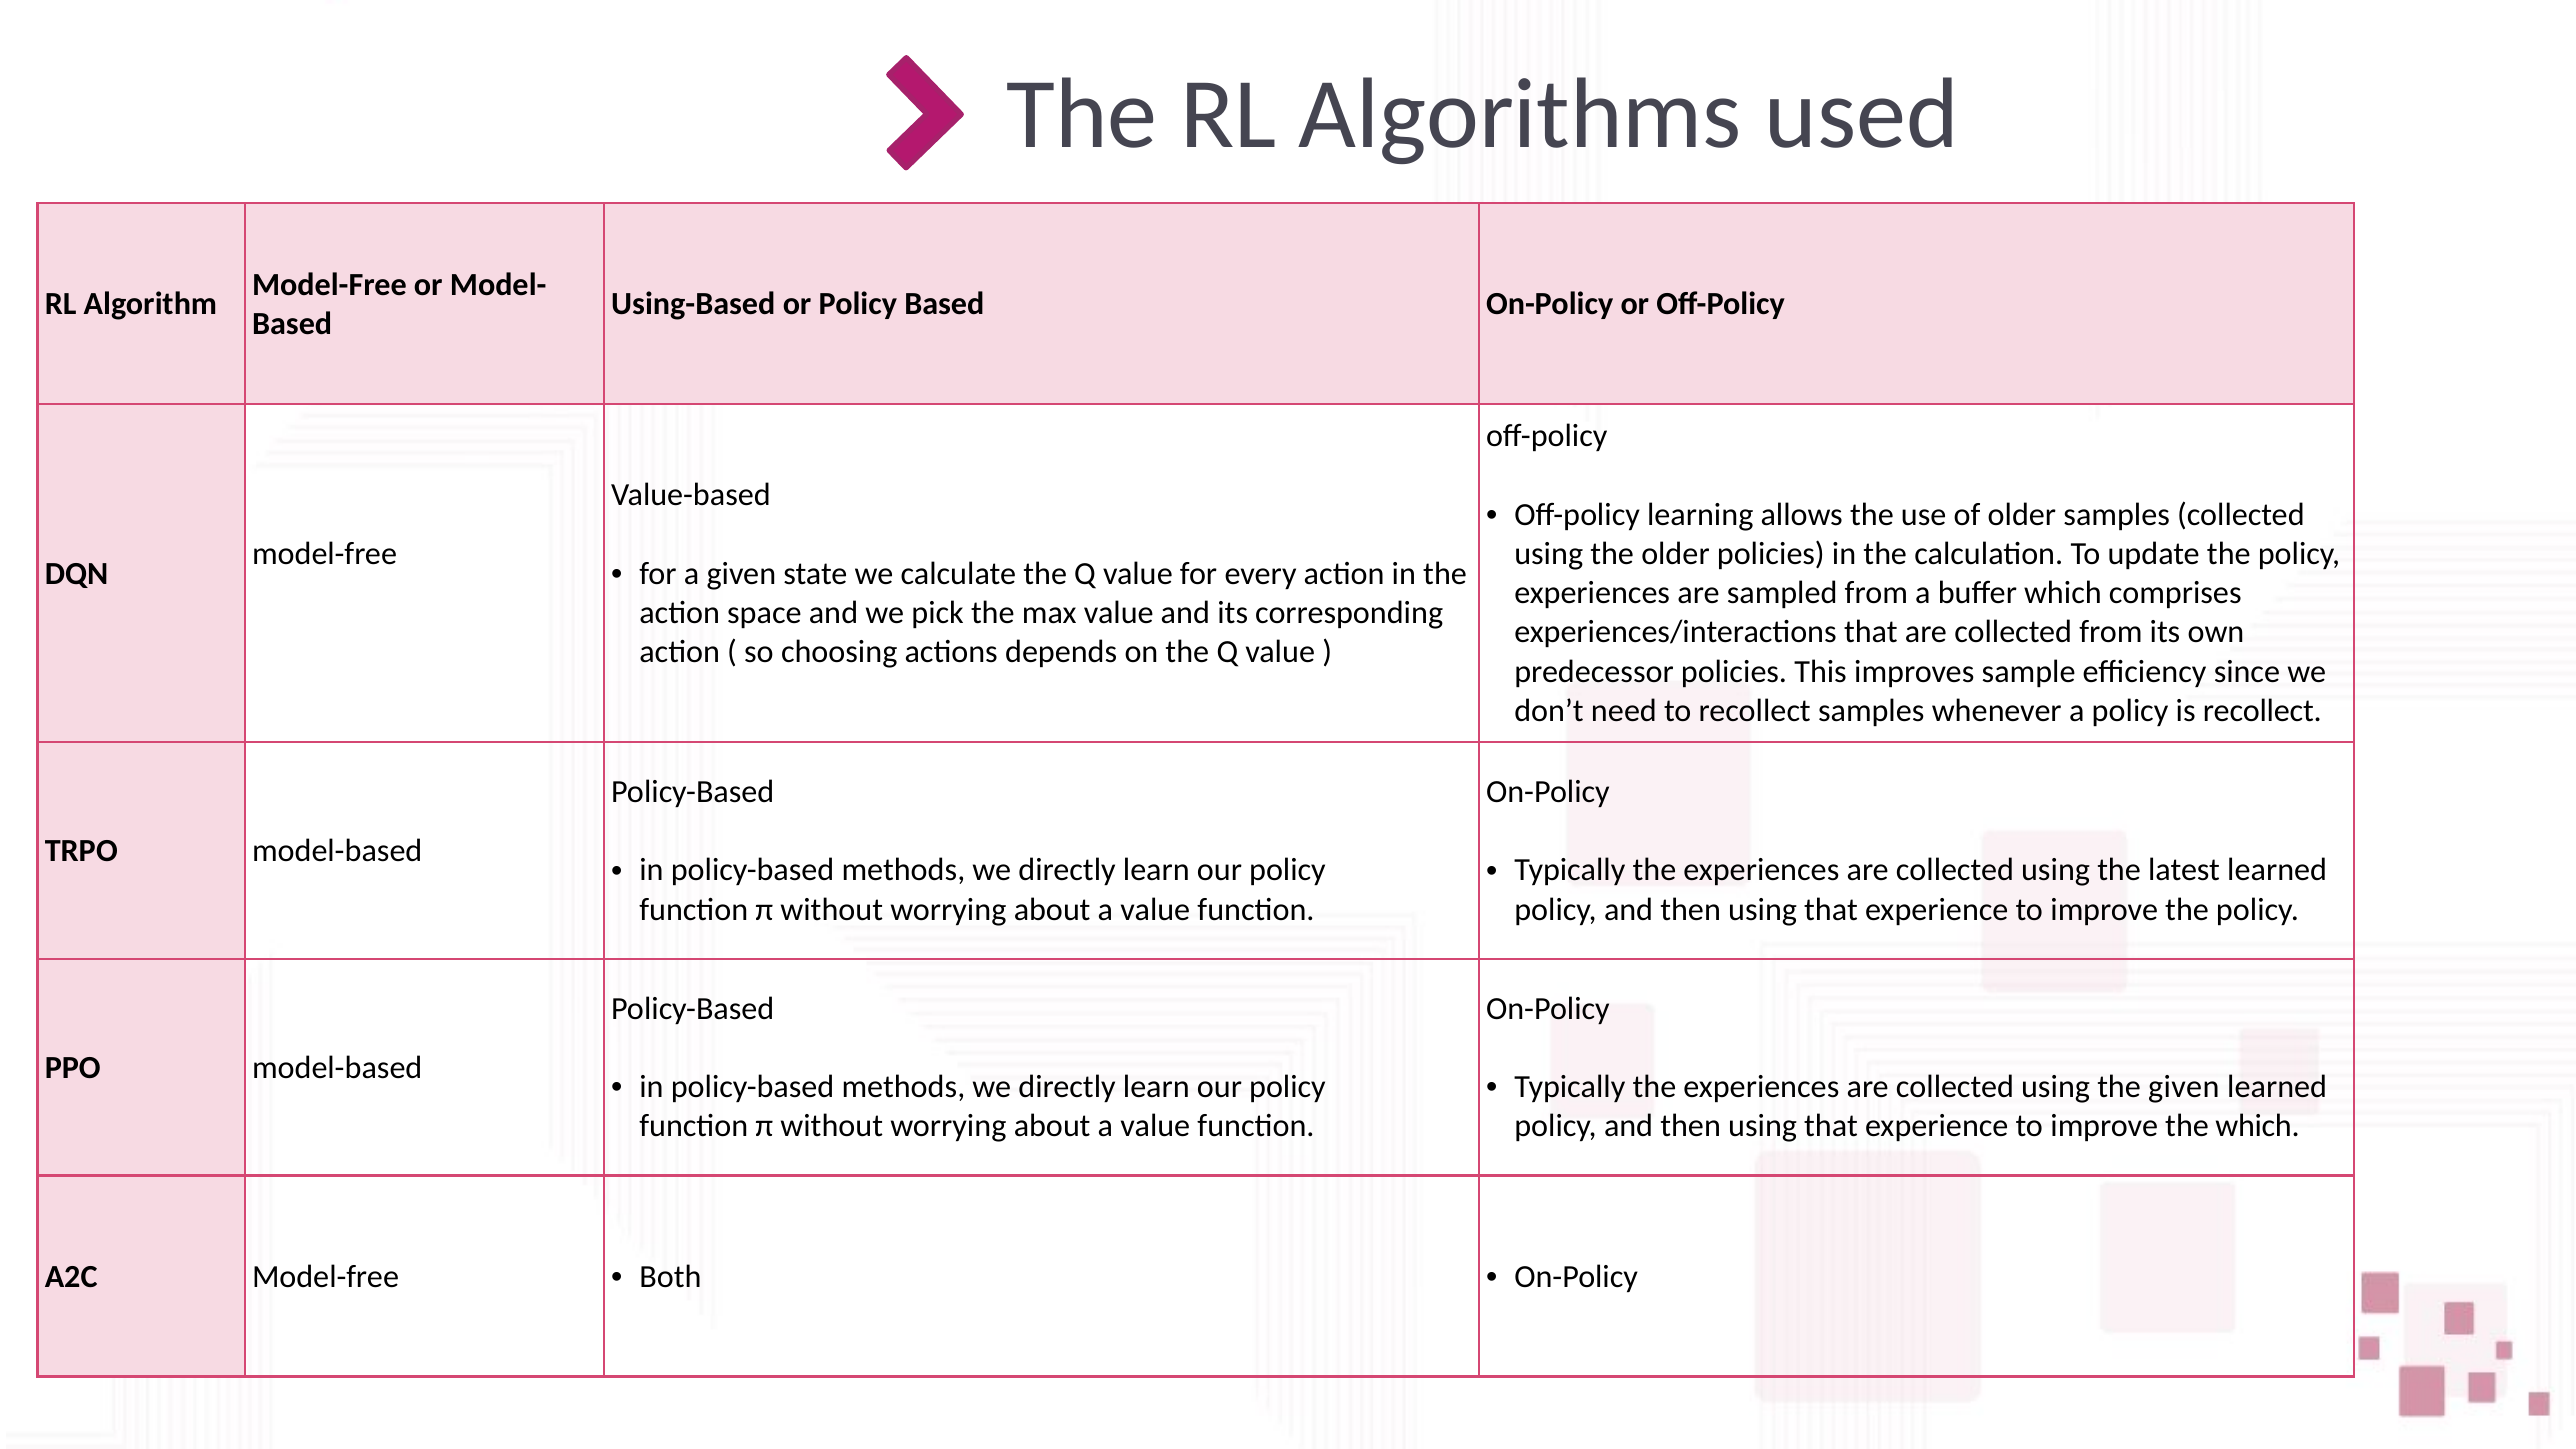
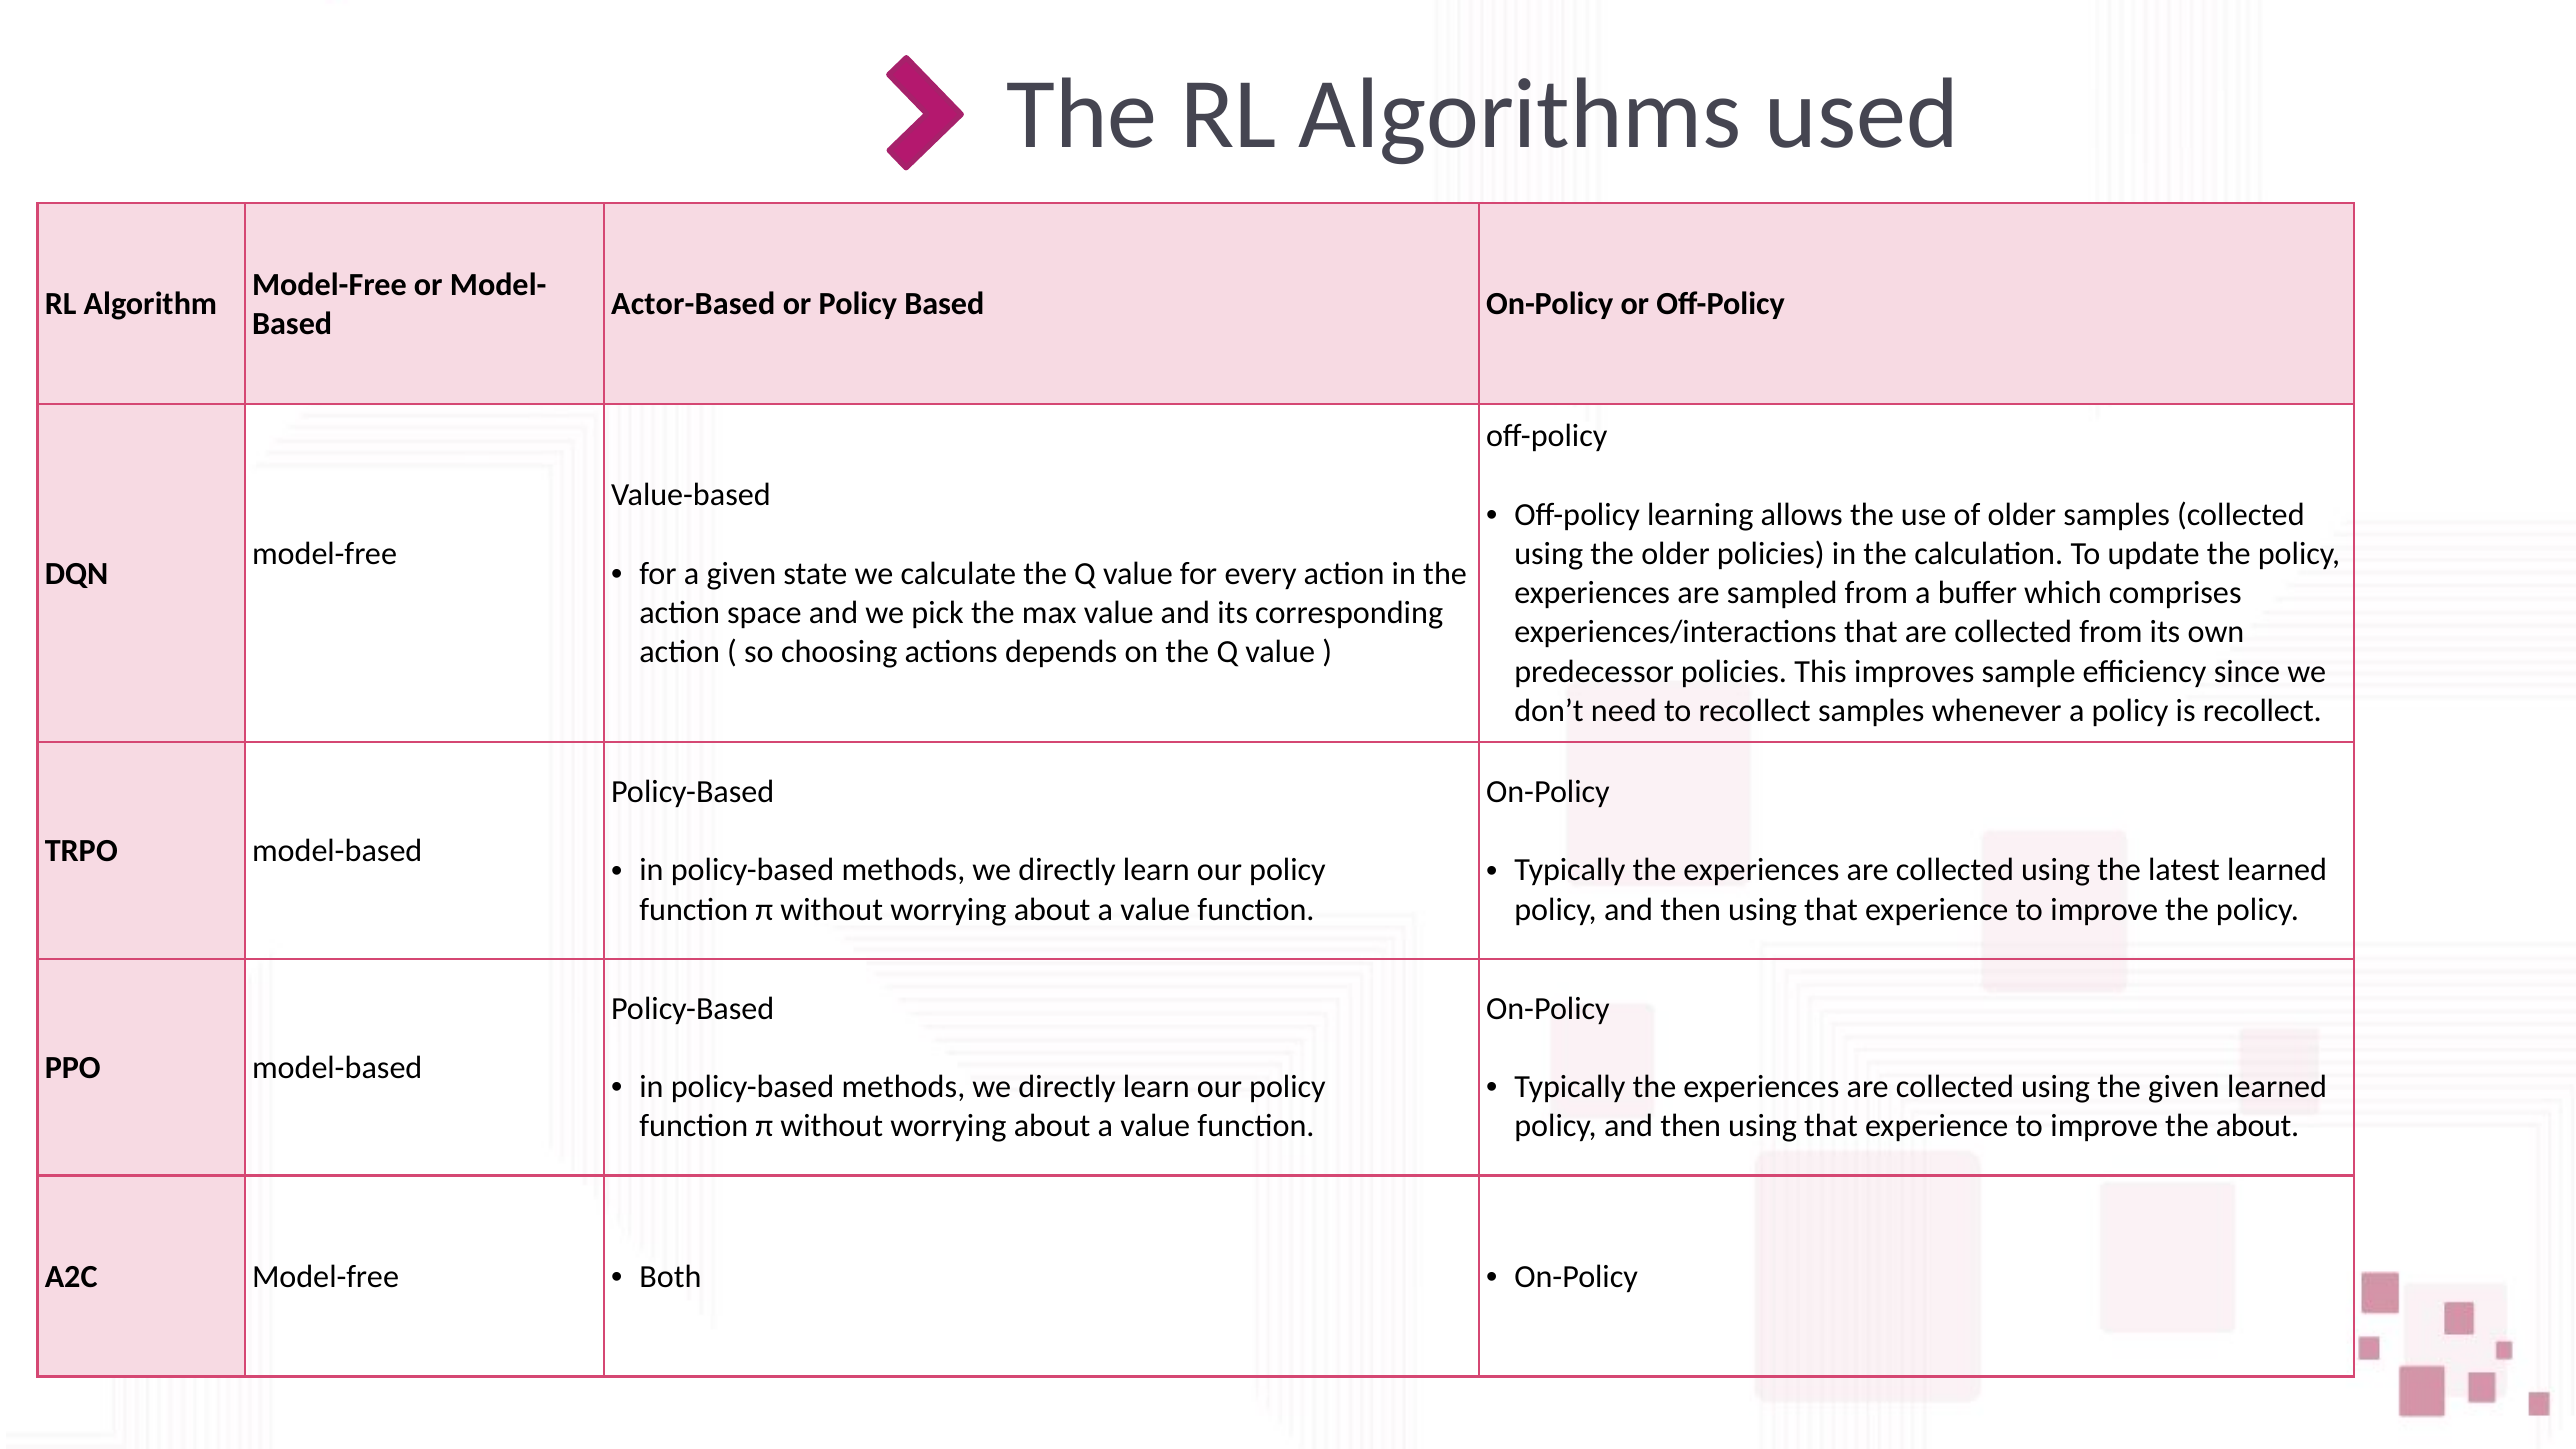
Using-Based: Using-Based -> Actor-Based (693, 304)
the which: which -> about (2258, 1126)
